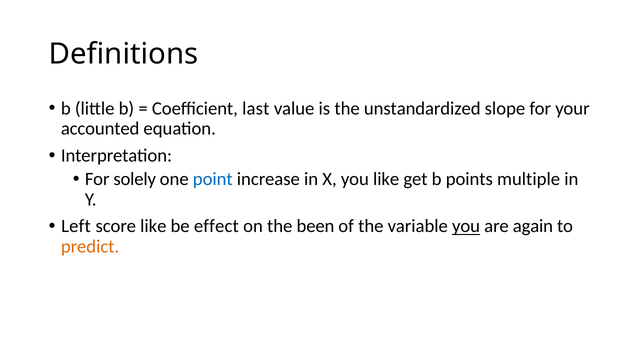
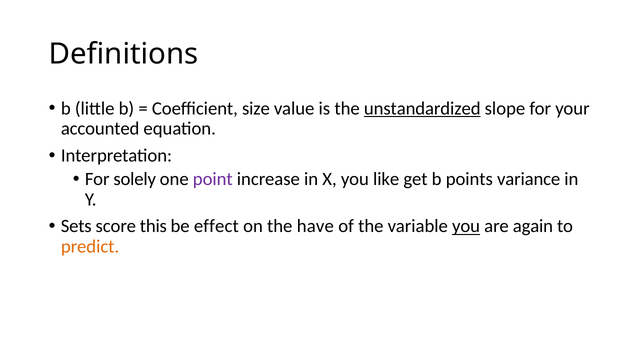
last: last -> size (256, 108)
unstandardized underline: none -> present (422, 108)
point colour: blue -> purple (213, 179)
multiple: multiple -> variance (529, 179)
Left: Left -> Sets (76, 226)
score like: like -> this (153, 226)
been: been -> have (315, 226)
